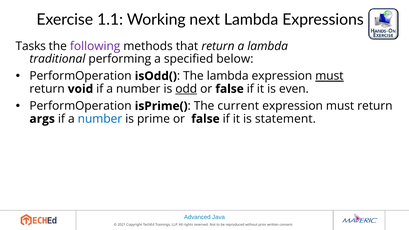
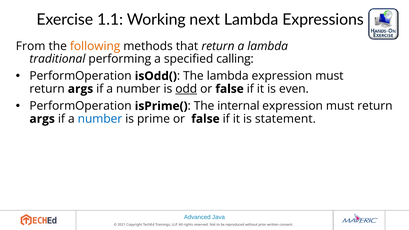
Tasks: Tasks -> From (31, 46)
following colour: purple -> orange (95, 46)
below: below -> calling (235, 59)
must underline: present -> none (329, 76)
void: void -> args (80, 89)
current: current -> internal (238, 106)
